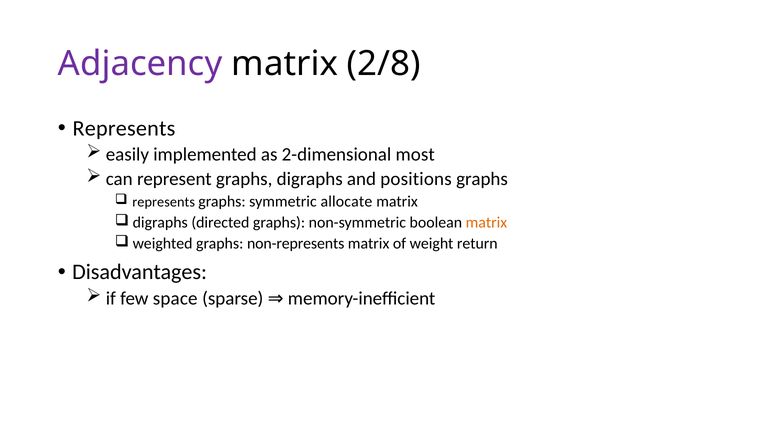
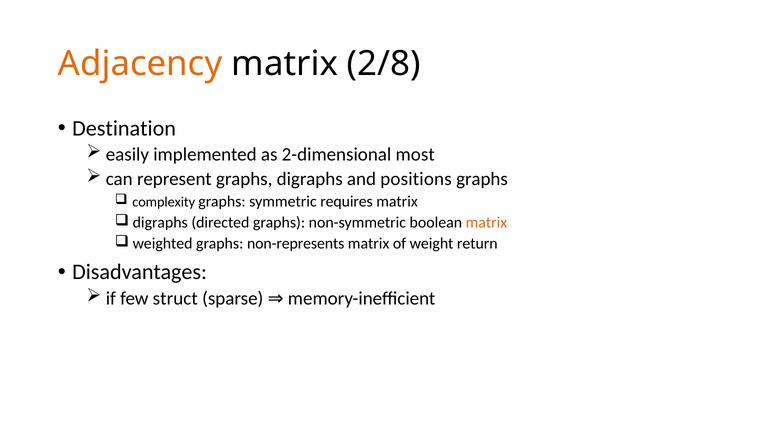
Adjacency colour: purple -> orange (140, 64)
Represents: Represents -> Destination (124, 128)
represents: represents -> complexity (164, 202)
allocate: allocate -> requires (347, 202)
space: space -> struct (175, 299)
